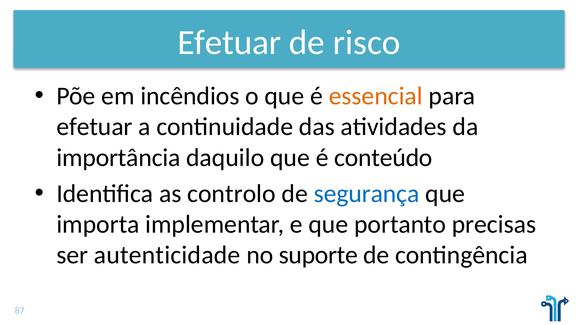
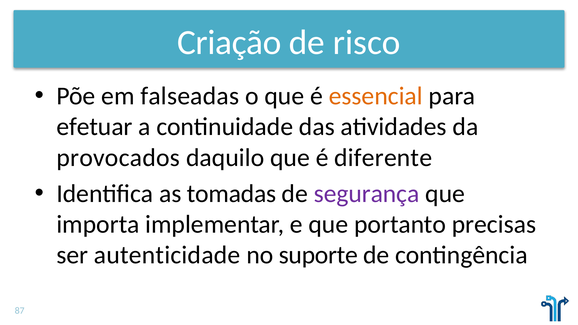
Efetuar: Efetuar -> Criação (229, 43)
incêndios: incêndios -> falseadas (190, 96)
importância: importância -> provocados (118, 158)
conteúdo: conteúdo -> diferente (383, 158)
controlo: controlo -> tomadas (232, 194)
segurança colour: blue -> purple (367, 194)
